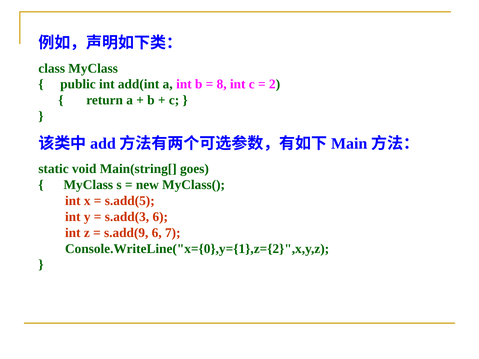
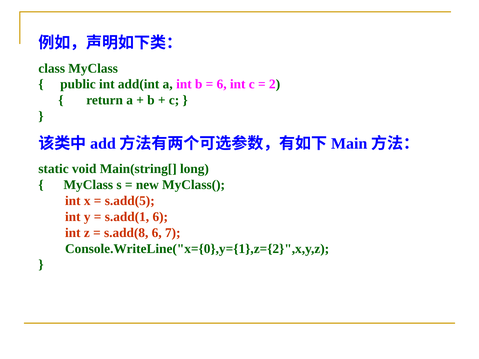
8: 8 -> 6 (222, 84)
goes: goes -> long (194, 169)
s.add(3: s.add(3 -> s.add(1 (127, 217)
s.add(9: s.add(9 -> s.add(8 (126, 233)
